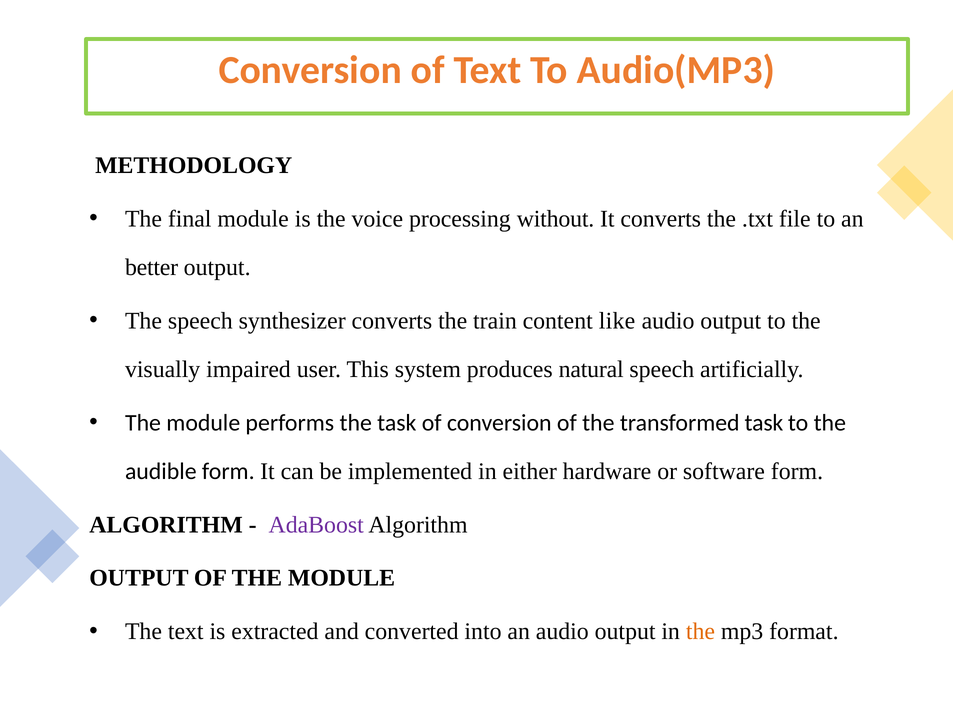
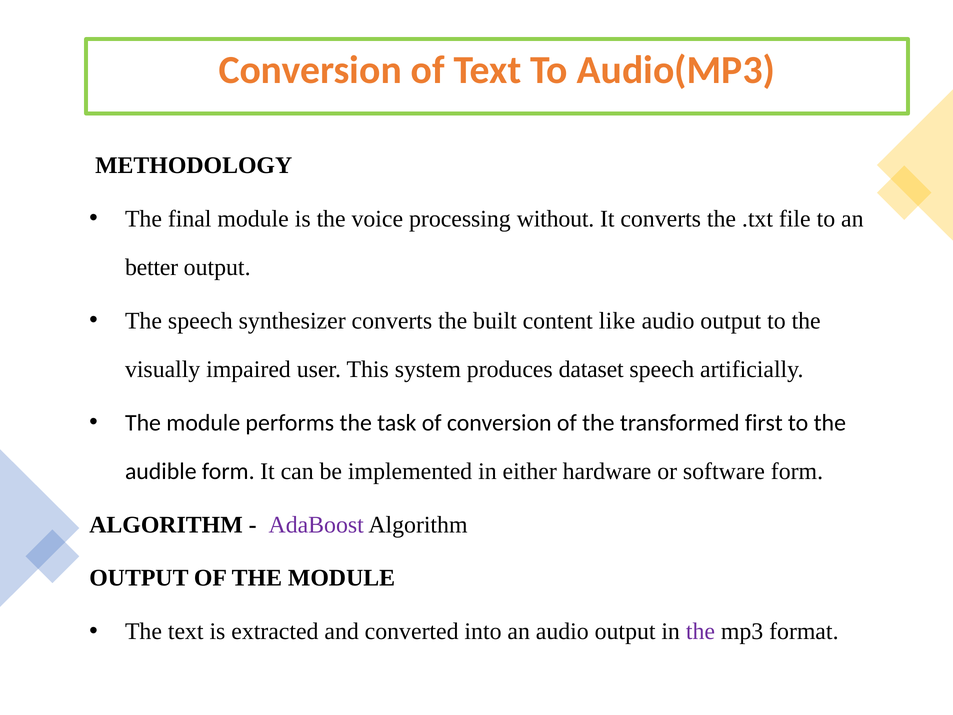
train: train -> built (495, 321)
natural: natural -> dataset (591, 369)
transformed task: task -> first (764, 423)
the colour: orange -> purple (700, 631)
